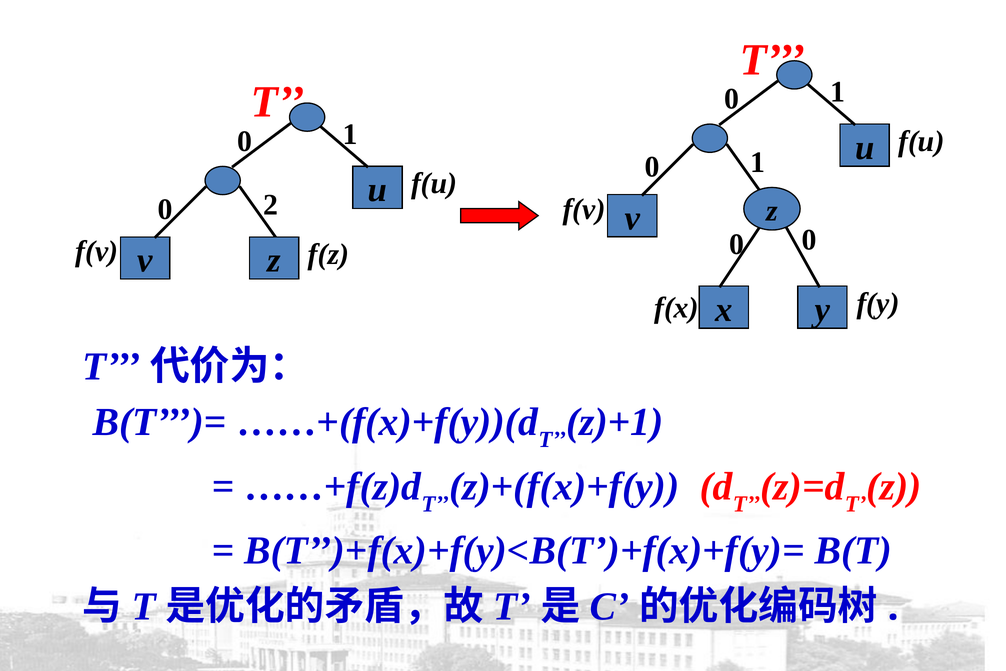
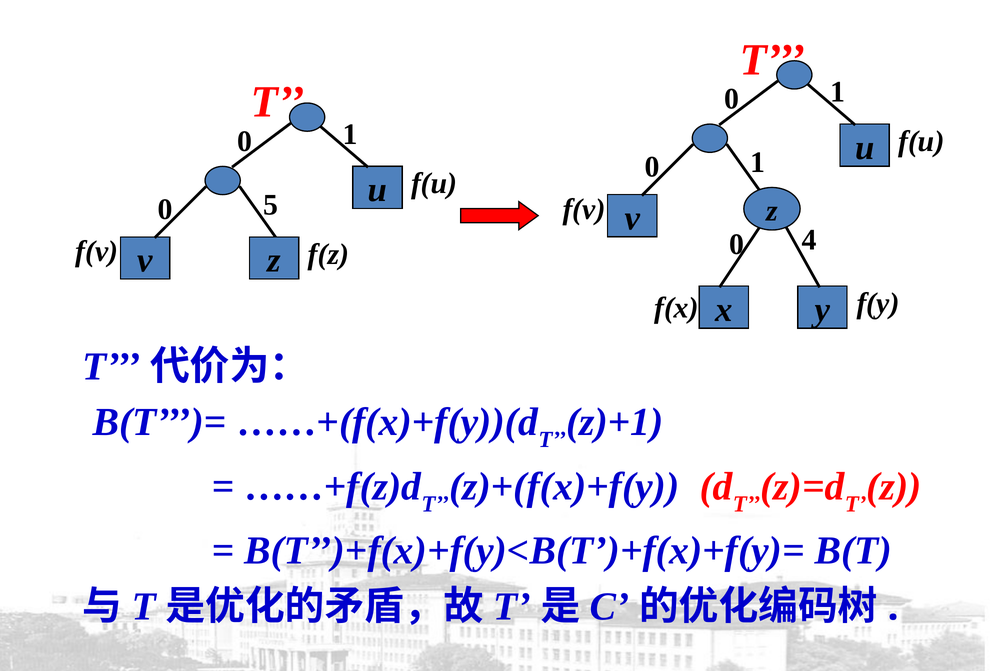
2: 2 -> 5 (271, 205)
0: 0 -> 4 (809, 240)
